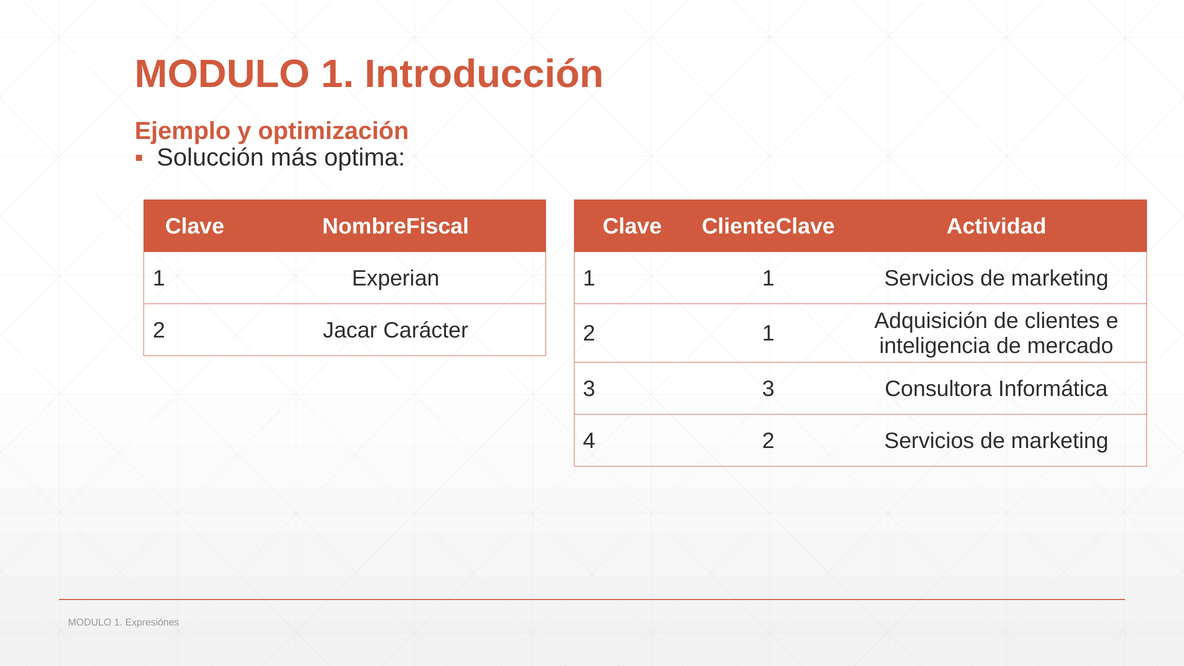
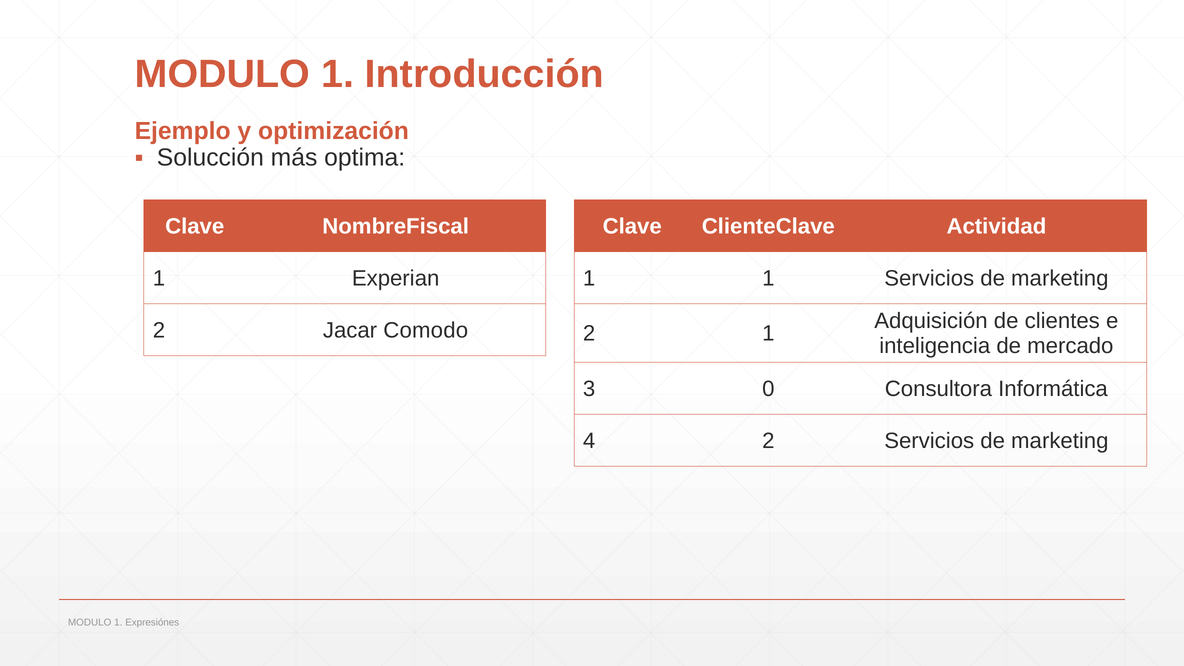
Carácter: Carácter -> Comodo (426, 330)
3 3: 3 -> 0 (768, 389)
